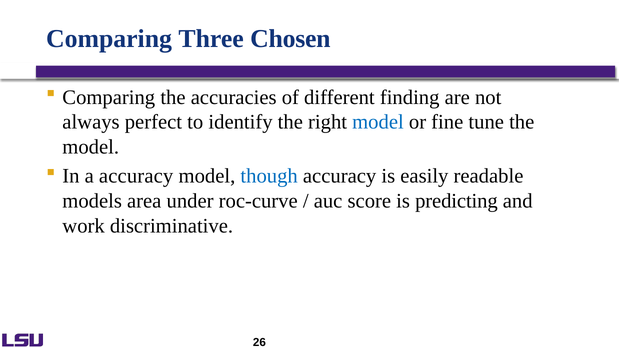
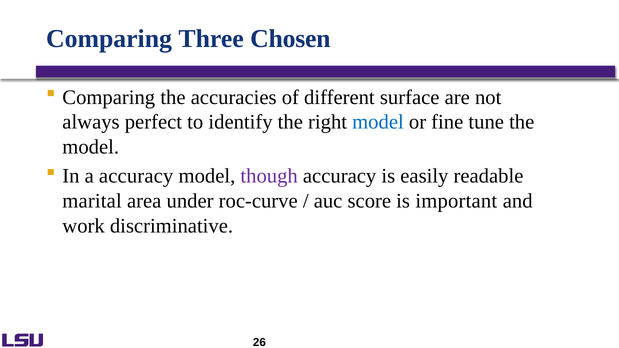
finding: finding -> surface (410, 97)
though colour: blue -> purple (269, 176)
models: models -> marital (92, 201)
predicting: predicting -> important (456, 201)
